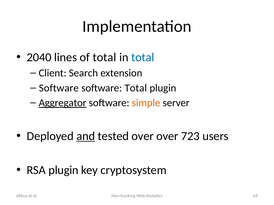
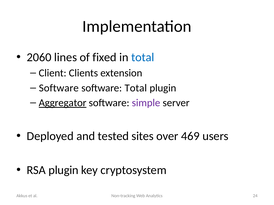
2040: 2040 -> 2060 (39, 57)
of total: total -> fixed (105, 57)
Search: Search -> Clients (83, 73)
simple colour: orange -> purple (146, 103)
and underline: present -> none (86, 136)
tested over: over -> sites (143, 136)
723: 723 -> 469 (190, 136)
